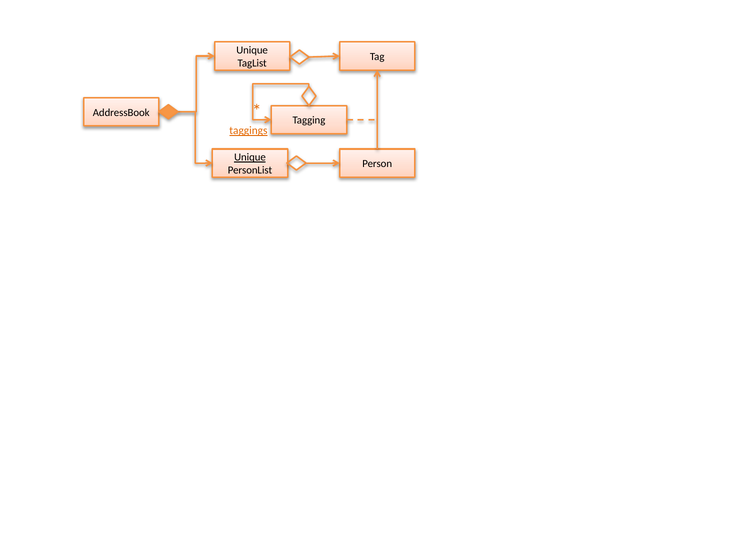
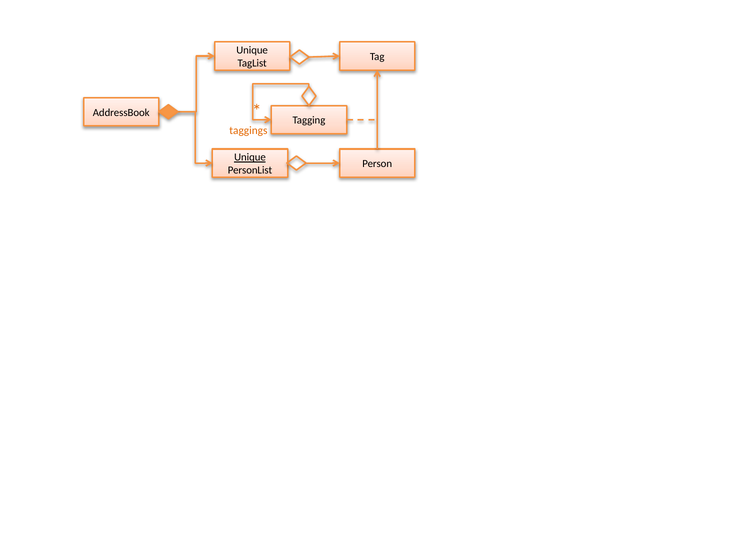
taggings underline: present -> none (248, 131)
